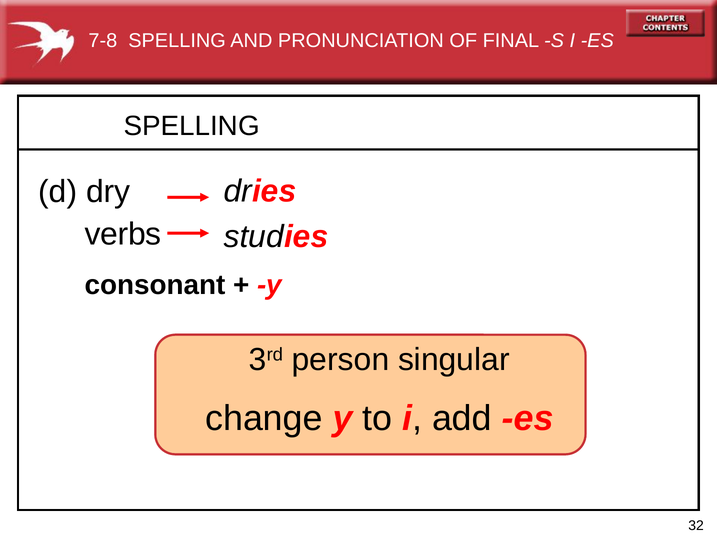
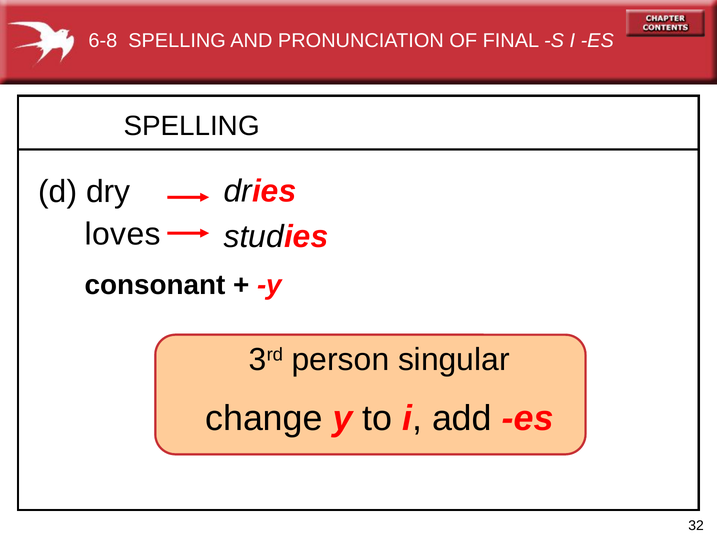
7-8: 7-8 -> 6-8 (103, 41)
verbs: verbs -> loves (123, 234)
